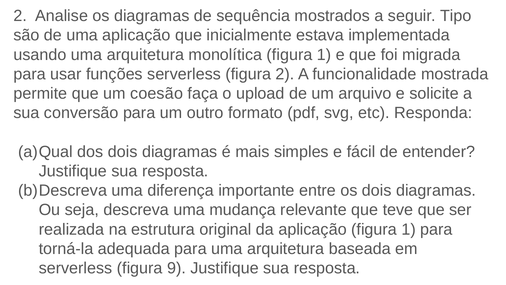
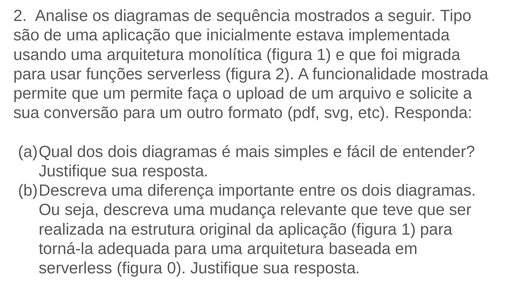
um coesão: coesão -> permite (157, 93)
9: 9 -> 0 (177, 268)
